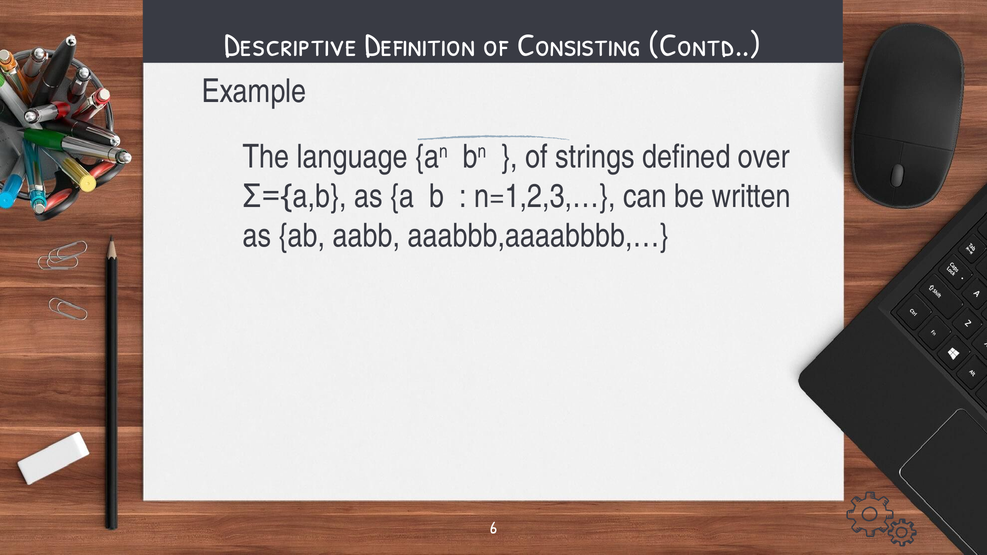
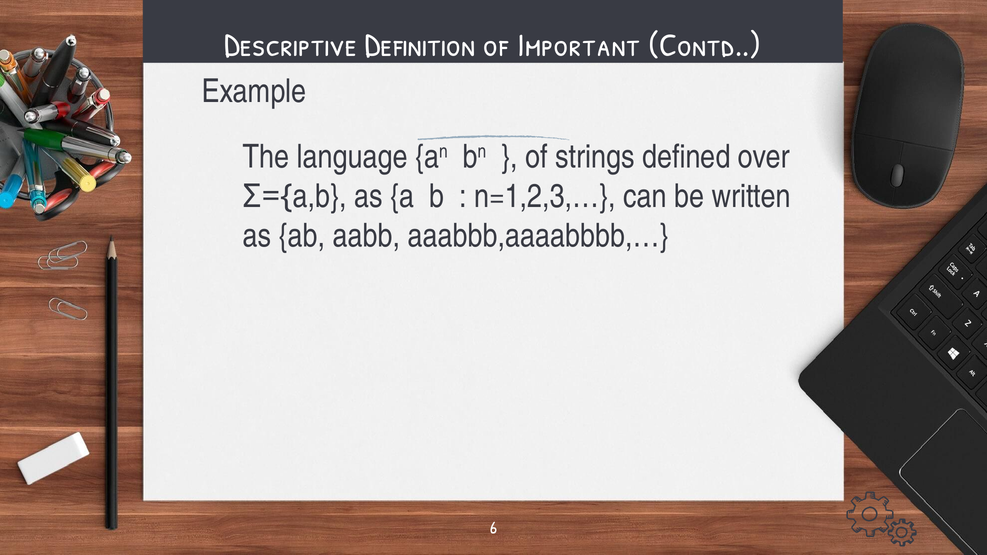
Consisting: Consisting -> Important (579, 45)
